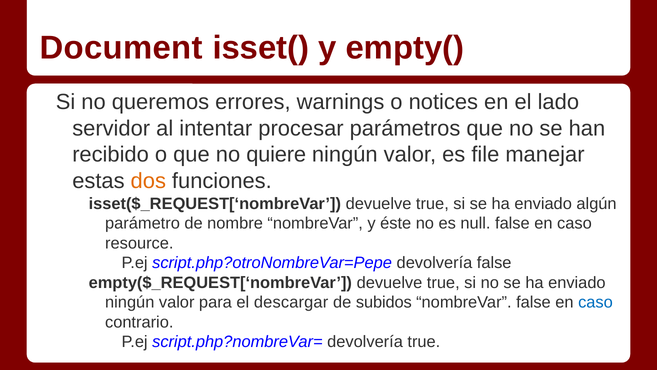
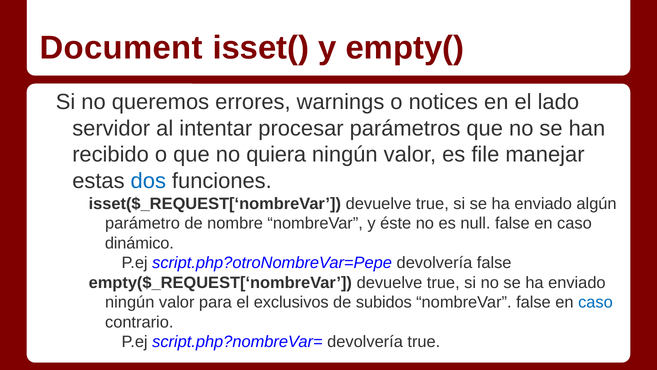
quiere: quiere -> quiera (276, 155)
dos colour: orange -> blue (148, 181)
resource: resource -> dinámico (139, 243)
descargar: descargar -> exclusivos (291, 302)
